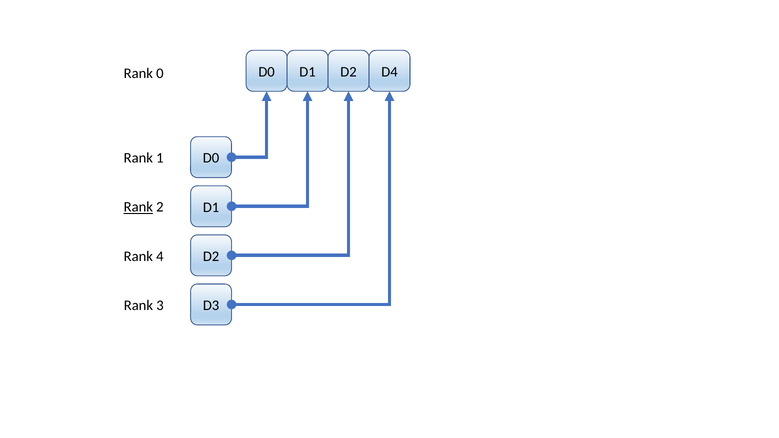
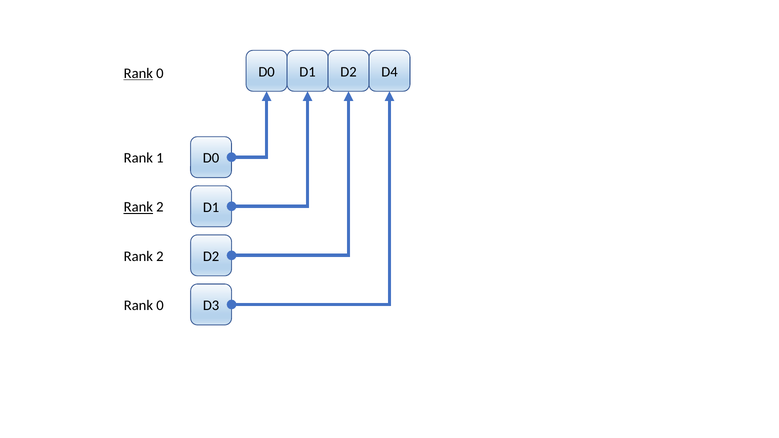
Rank underline: none -> present (138, 74)
4: 4 -> 2 (160, 256)
3: 3 -> 0 (160, 305)
